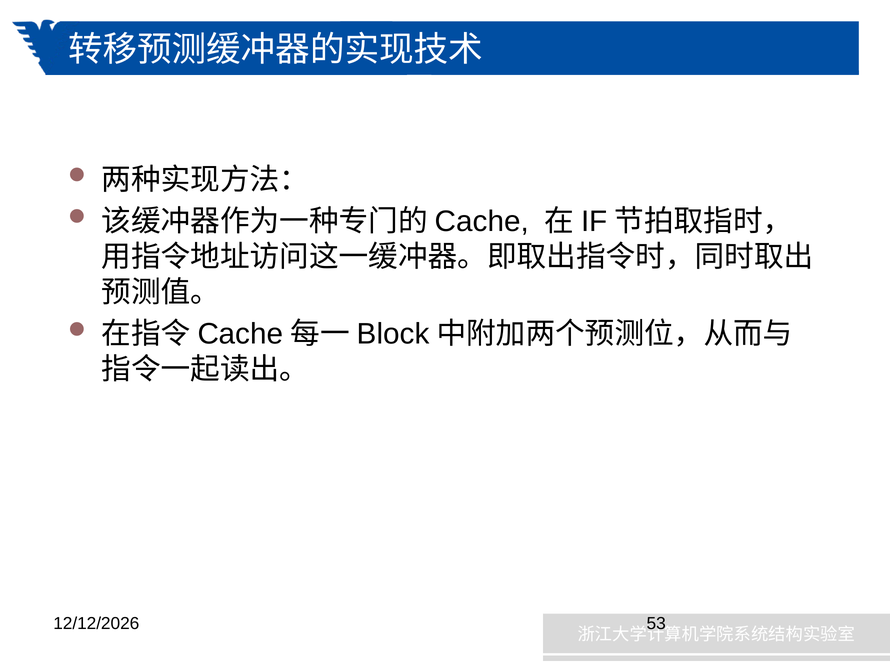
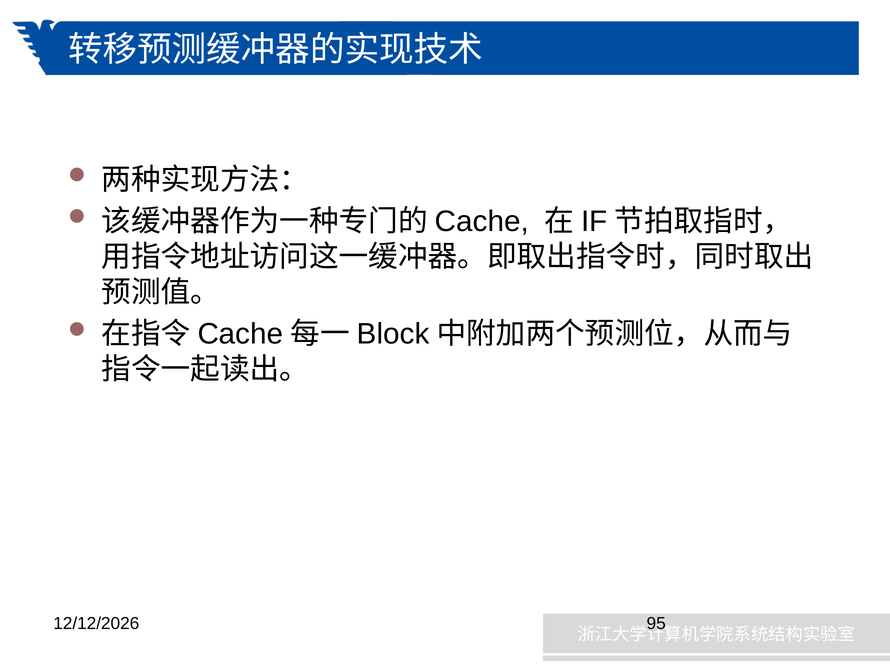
53: 53 -> 95 (656, 624)
